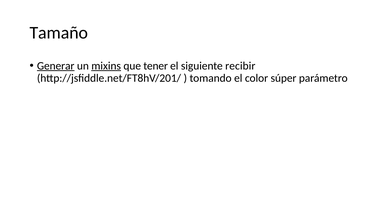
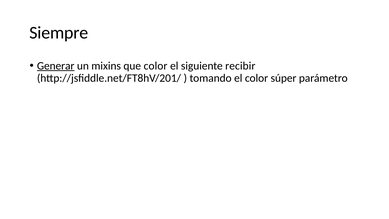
Tamaño: Tamaño -> Siempre (59, 33)
mixins underline: present -> none (106, 66)
que tener: tener -> color (156, 66)
